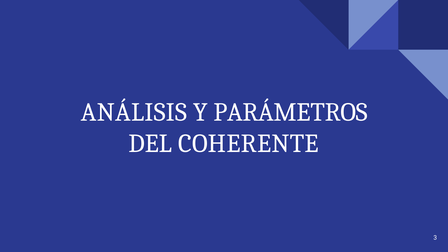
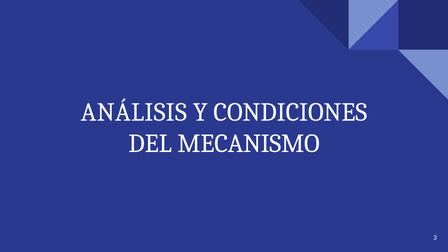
PARÁMETROS: PARÁMETROS -> CONDICIONES (291, 112)
COHERENTE: COHERENTE -> MECANISMO (249, 144)
